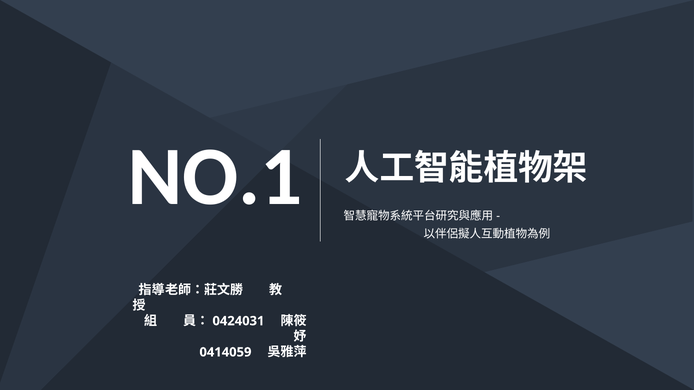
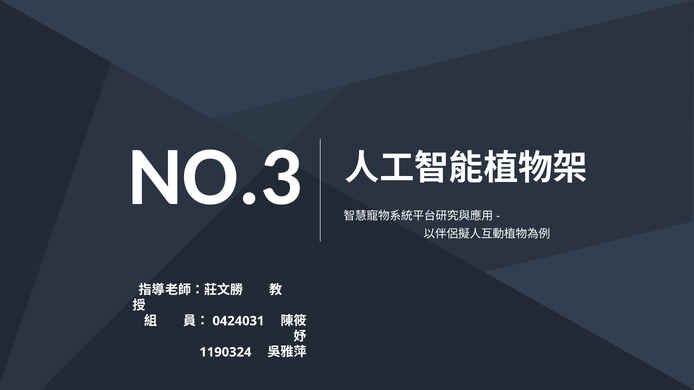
NO.1: NO.1 -> NO.3 (215, 177)
0414059: 0414059 -> 1190324 (225, 353)
